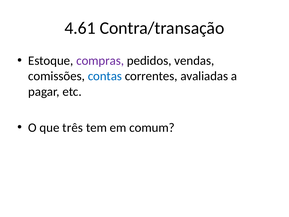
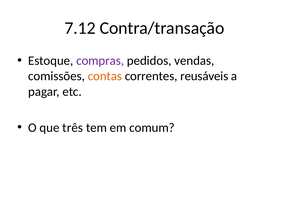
4.61: 4.61 -> 7.12 (80, 28)
contas colour: blue -> orange (105, 76)
avaliadas: avaliadas -> reusáveis (204, 76)
